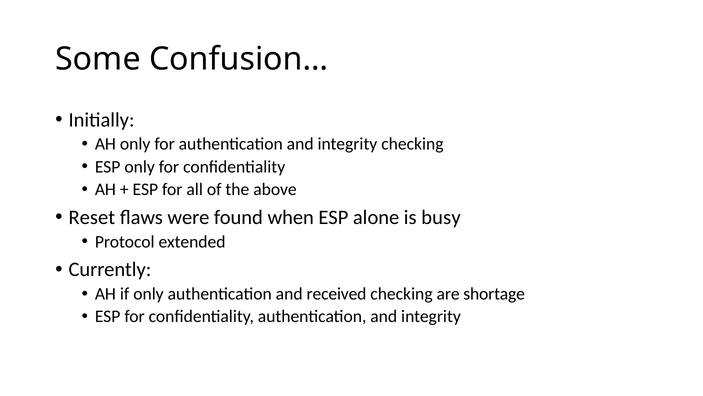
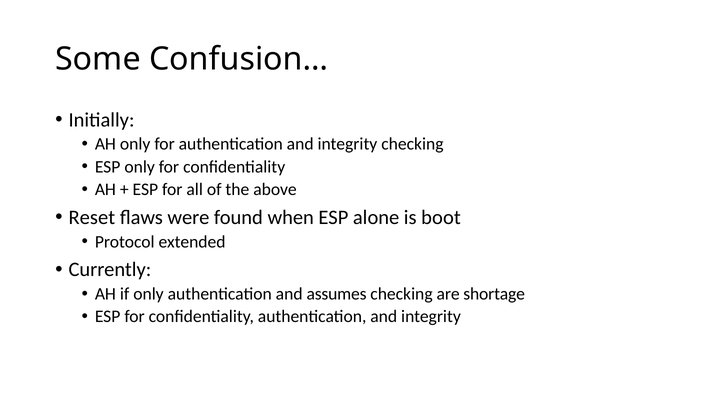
busy: busy -> boot (441, 217)
received: received -> assumes (337, 293)
